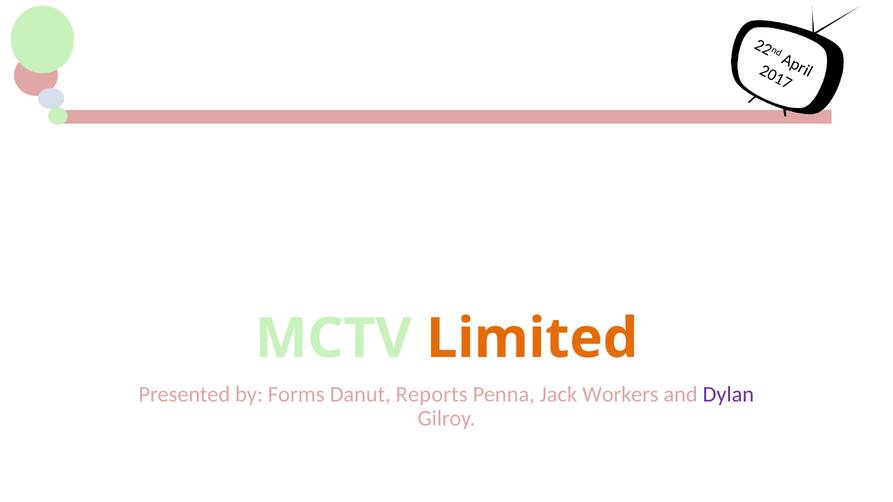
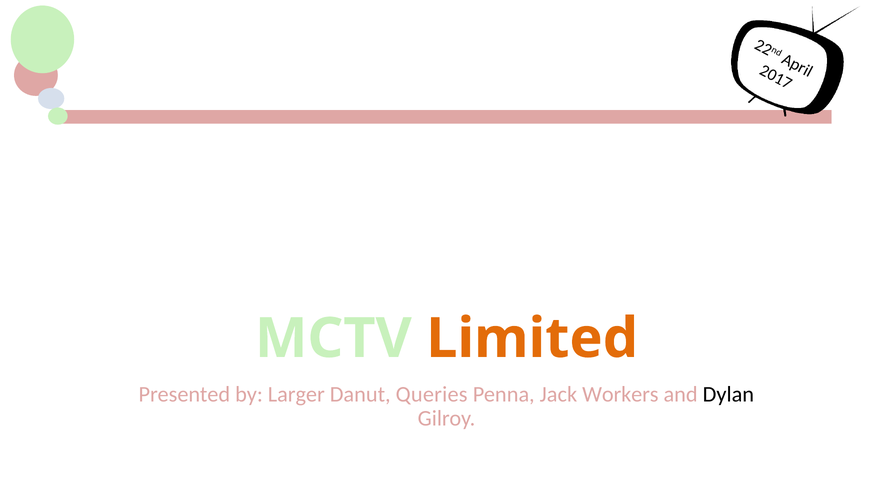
Forms: Forms -> Larger (296, 395)
Reports: Reports -> Queries (432, 395)
Dylan colour: purple -> black (728, 395)
